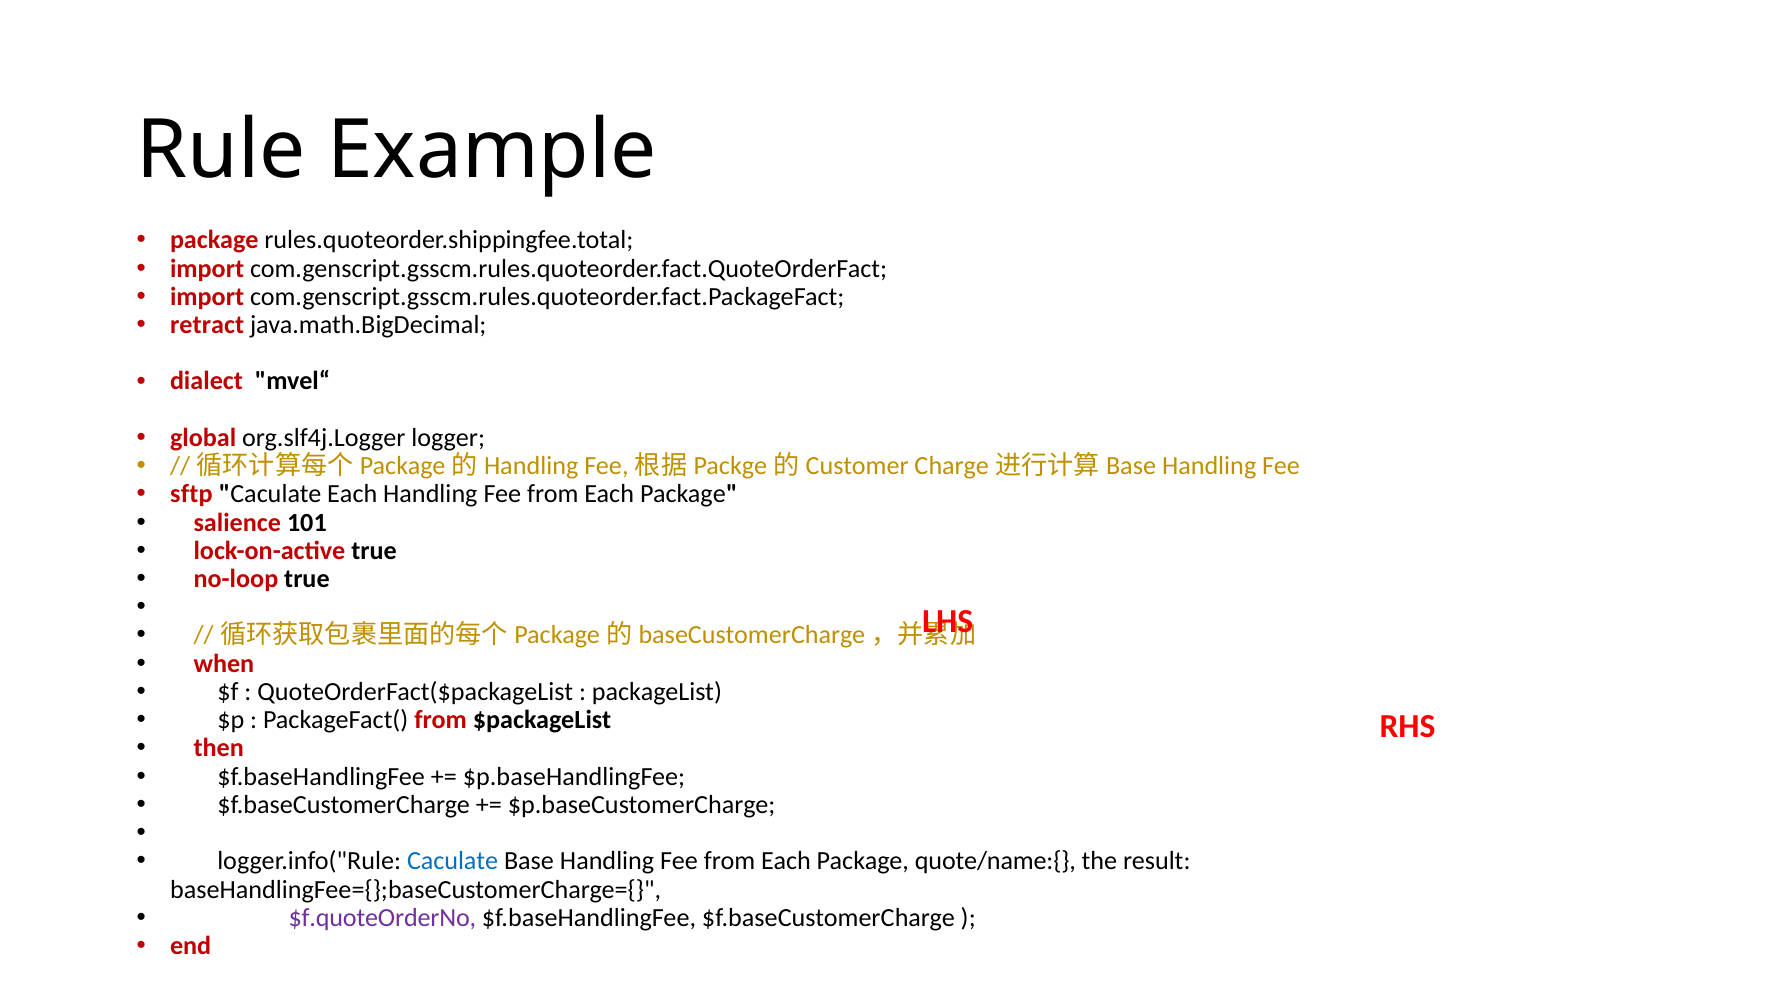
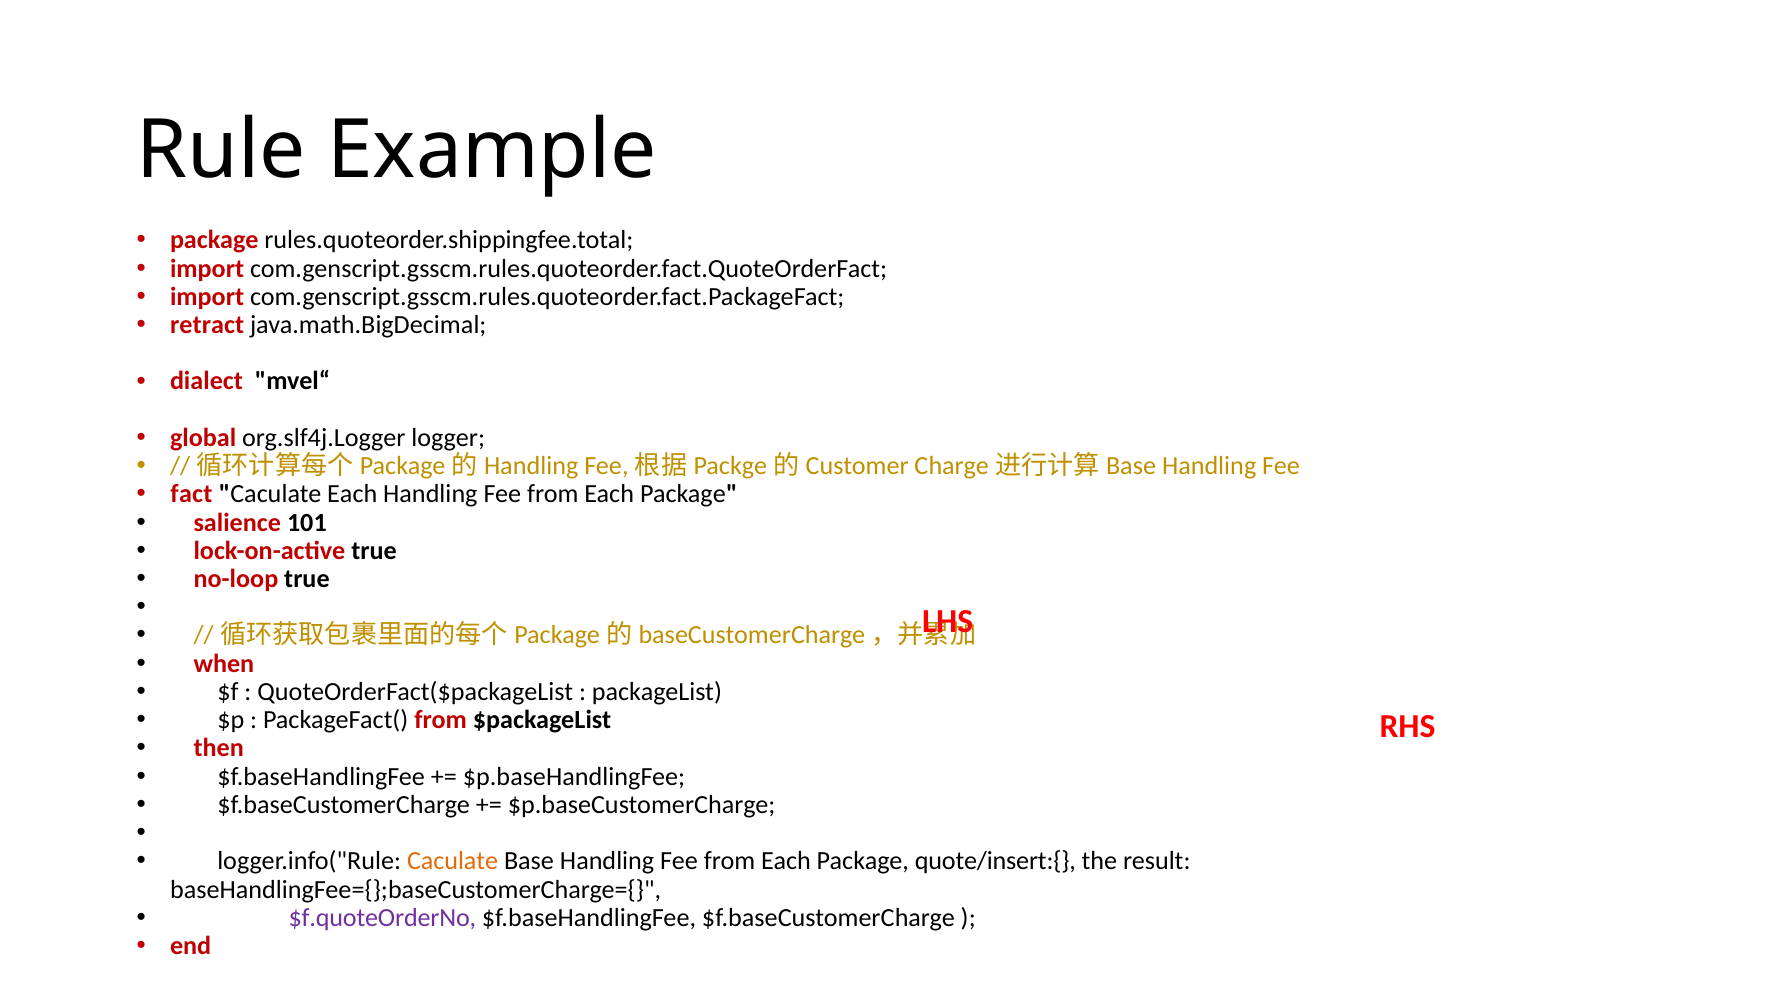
sftp: sftp -> fact (191, 494)
Caculate colour: blue -> orange (453, 862)
quote/name:{: quote/name:{ -> quote/insert:{ (995, 862)
